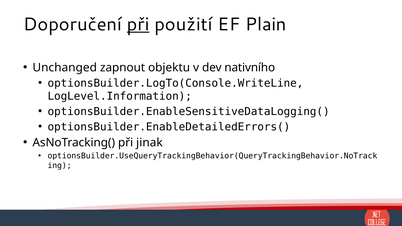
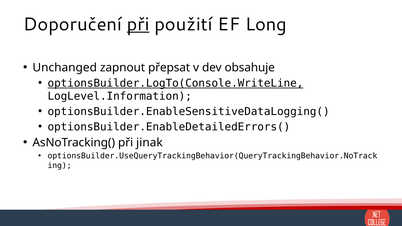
Plain: Plain -> Long (266, 24)
objektu: objektu -> přepsat (169, 68)
nativního: nativního -> obsahuje (250, 68)
optionsBuilder.LogTo(Console.WriteLine underline: none -> present (175, 83)
